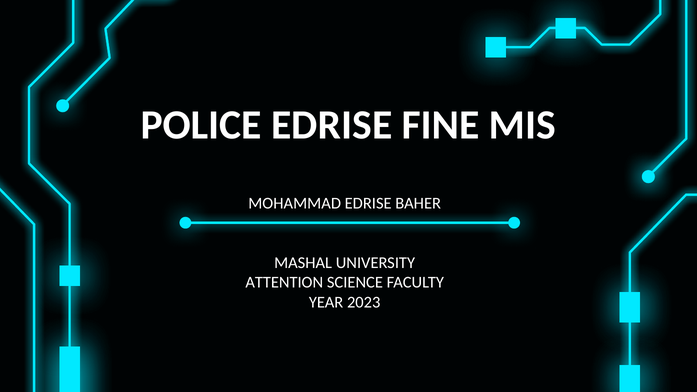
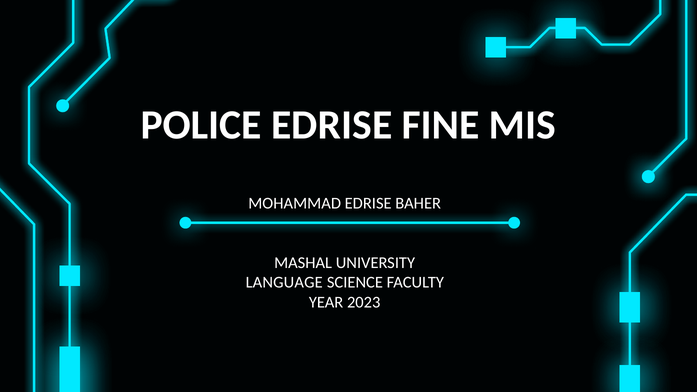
ATTENTION: ATTENTION -> LANGUAGE (284, 283)
